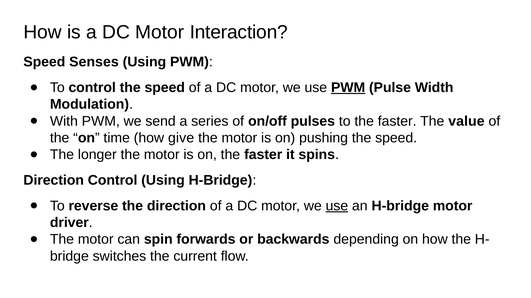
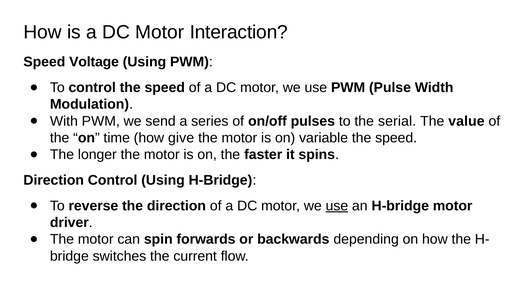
Senses: Senses -> Voltage (94, 62)
PWM underline: present -> none (348, 88)
to the faster: faster -> serial (397, 121)
pushing: pushing -> variable (324, 138)
